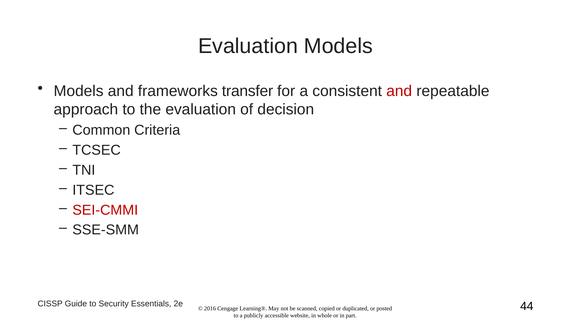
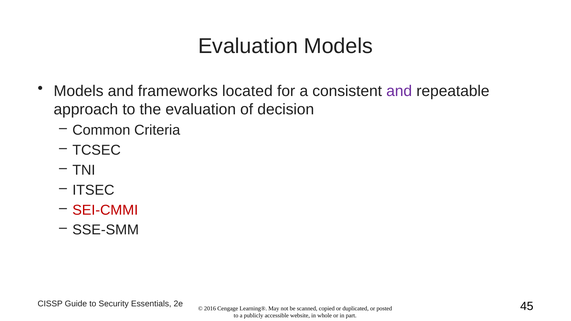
transfer: transfer -> located (247, 91)
and colour: red -> purple (399, 91)
44: 44 -> 45 (527, 306)
